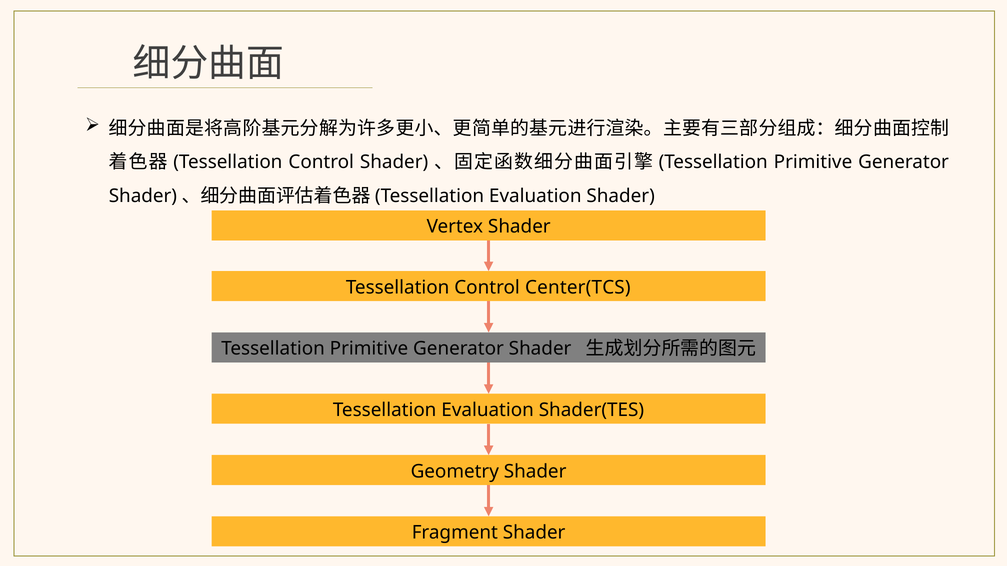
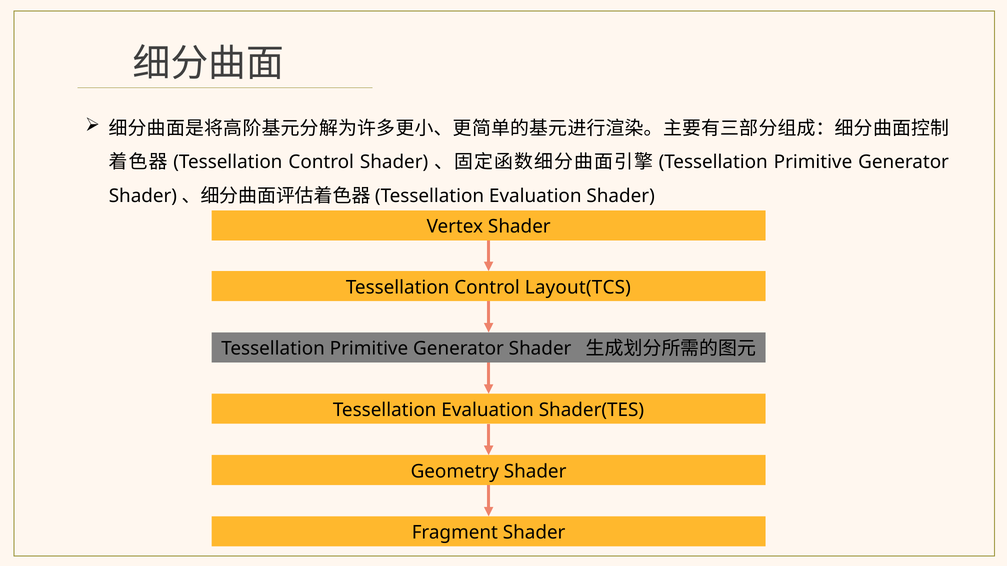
Center(TCS: Center(TCS -> Layout(TCS (578, 288)
